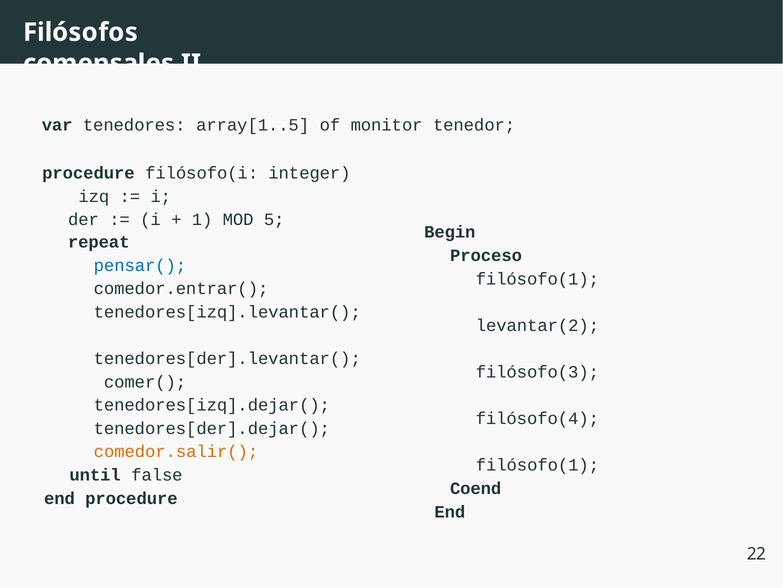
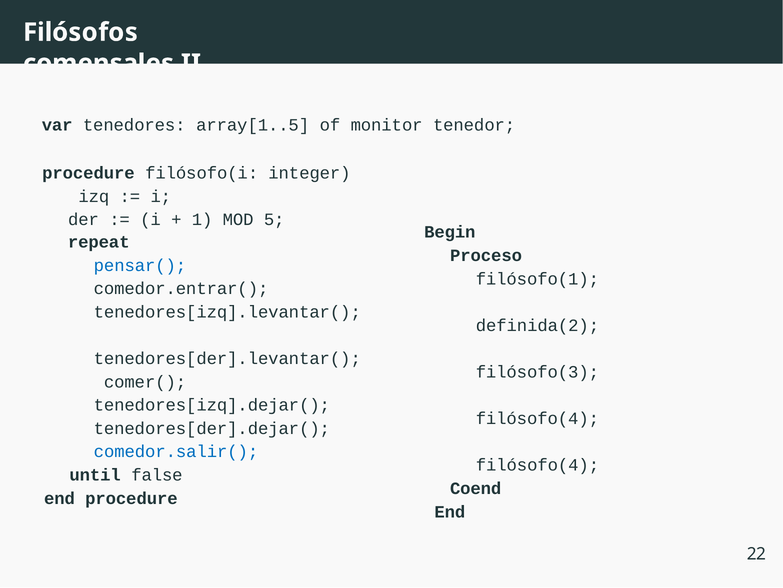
levantar(2: levantar(2 -> definida(2 (537, 325)
comedor.salir( colour: orange -> blue (176, 452)
filósofo(1: filósofo(1 -> filósofo(4 (537, 465)
